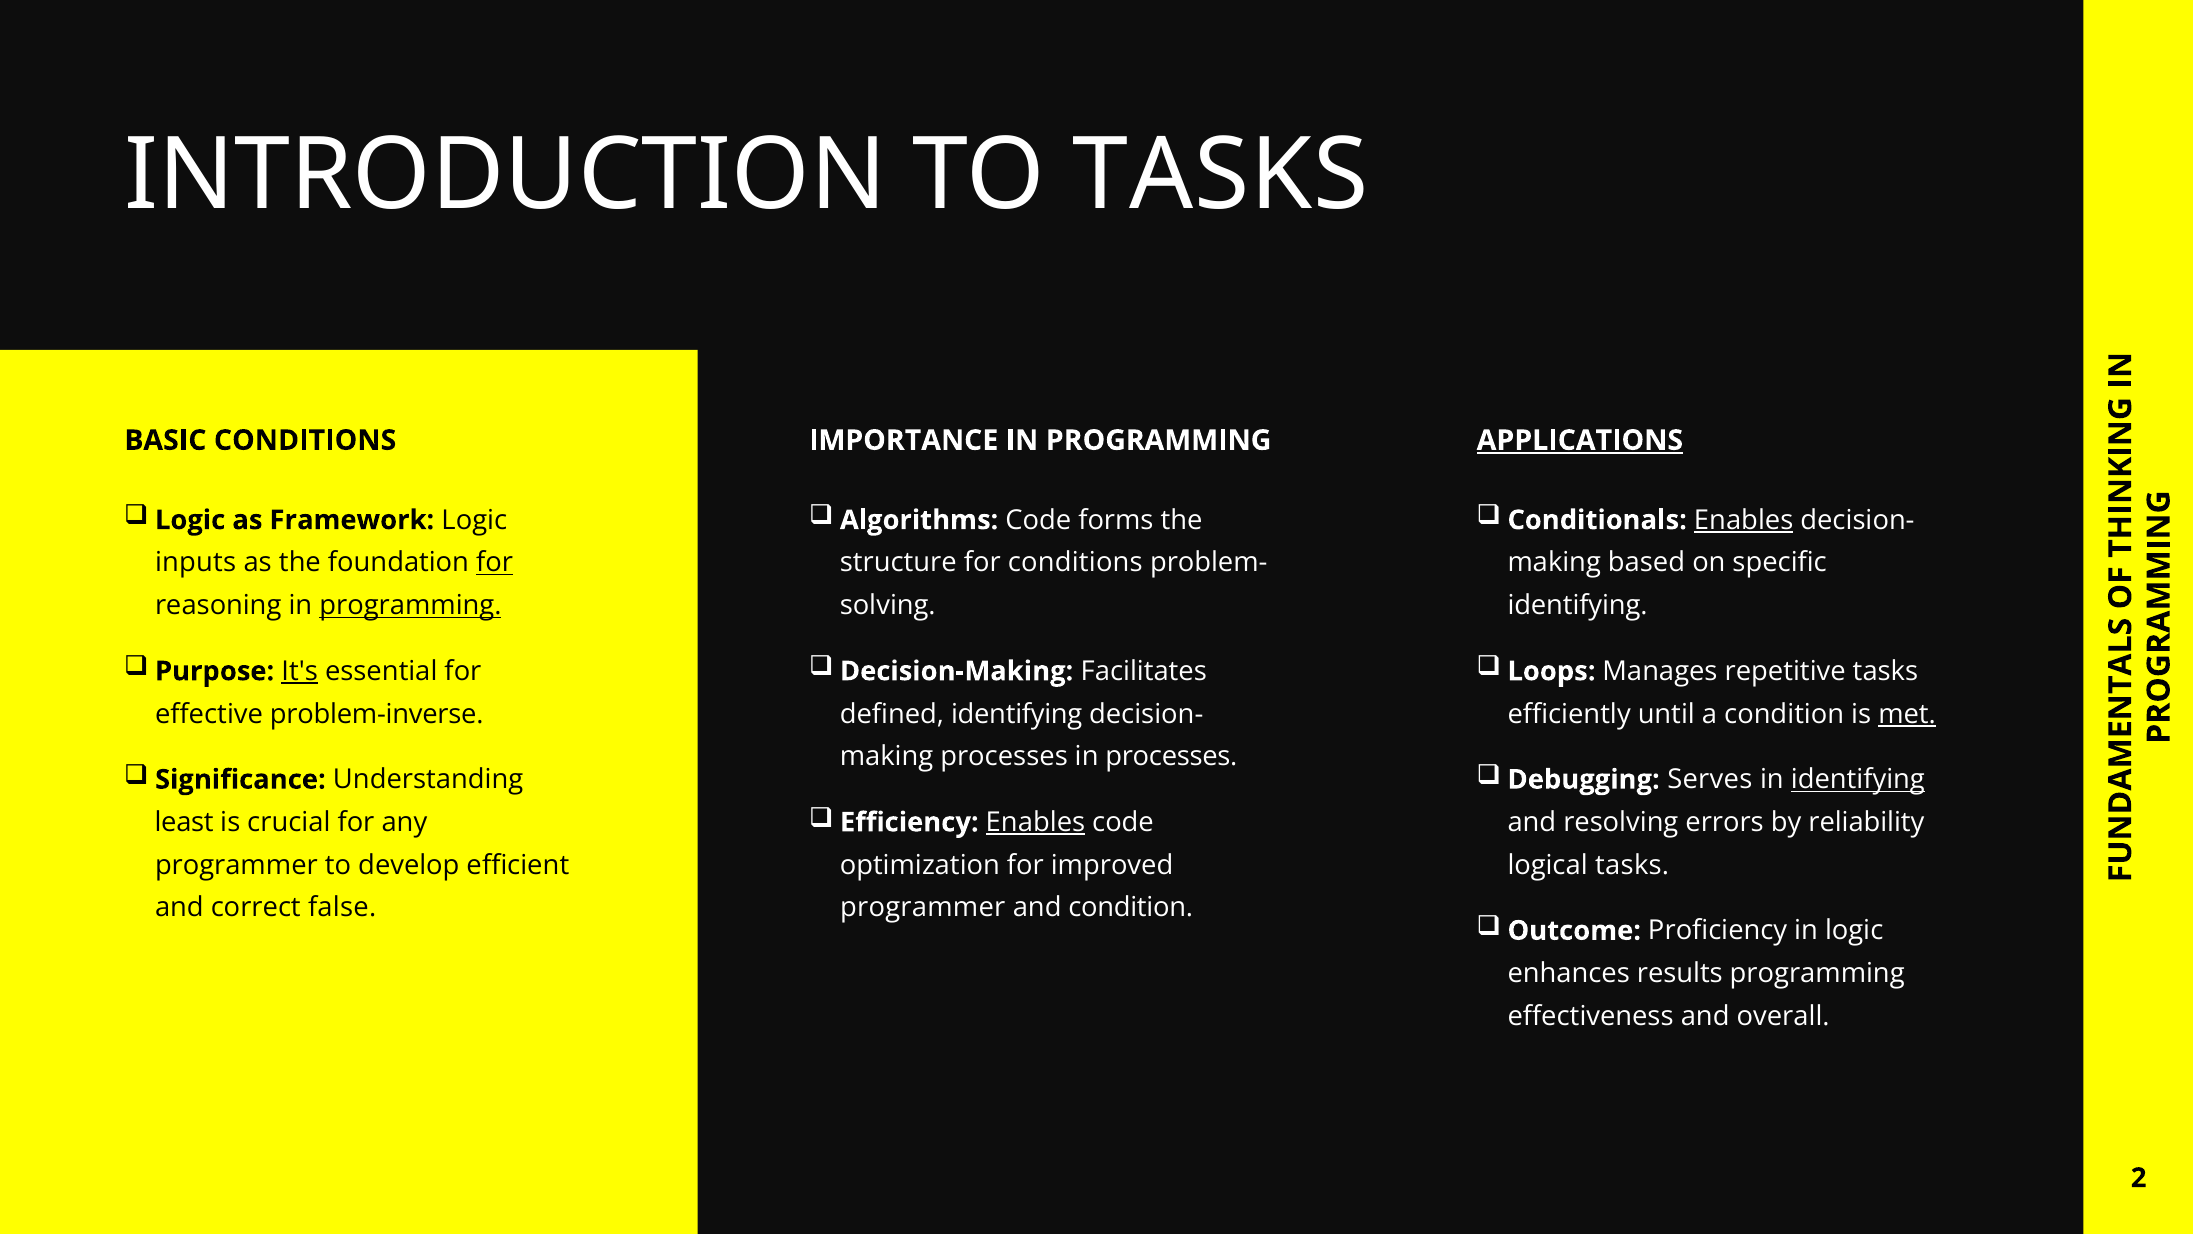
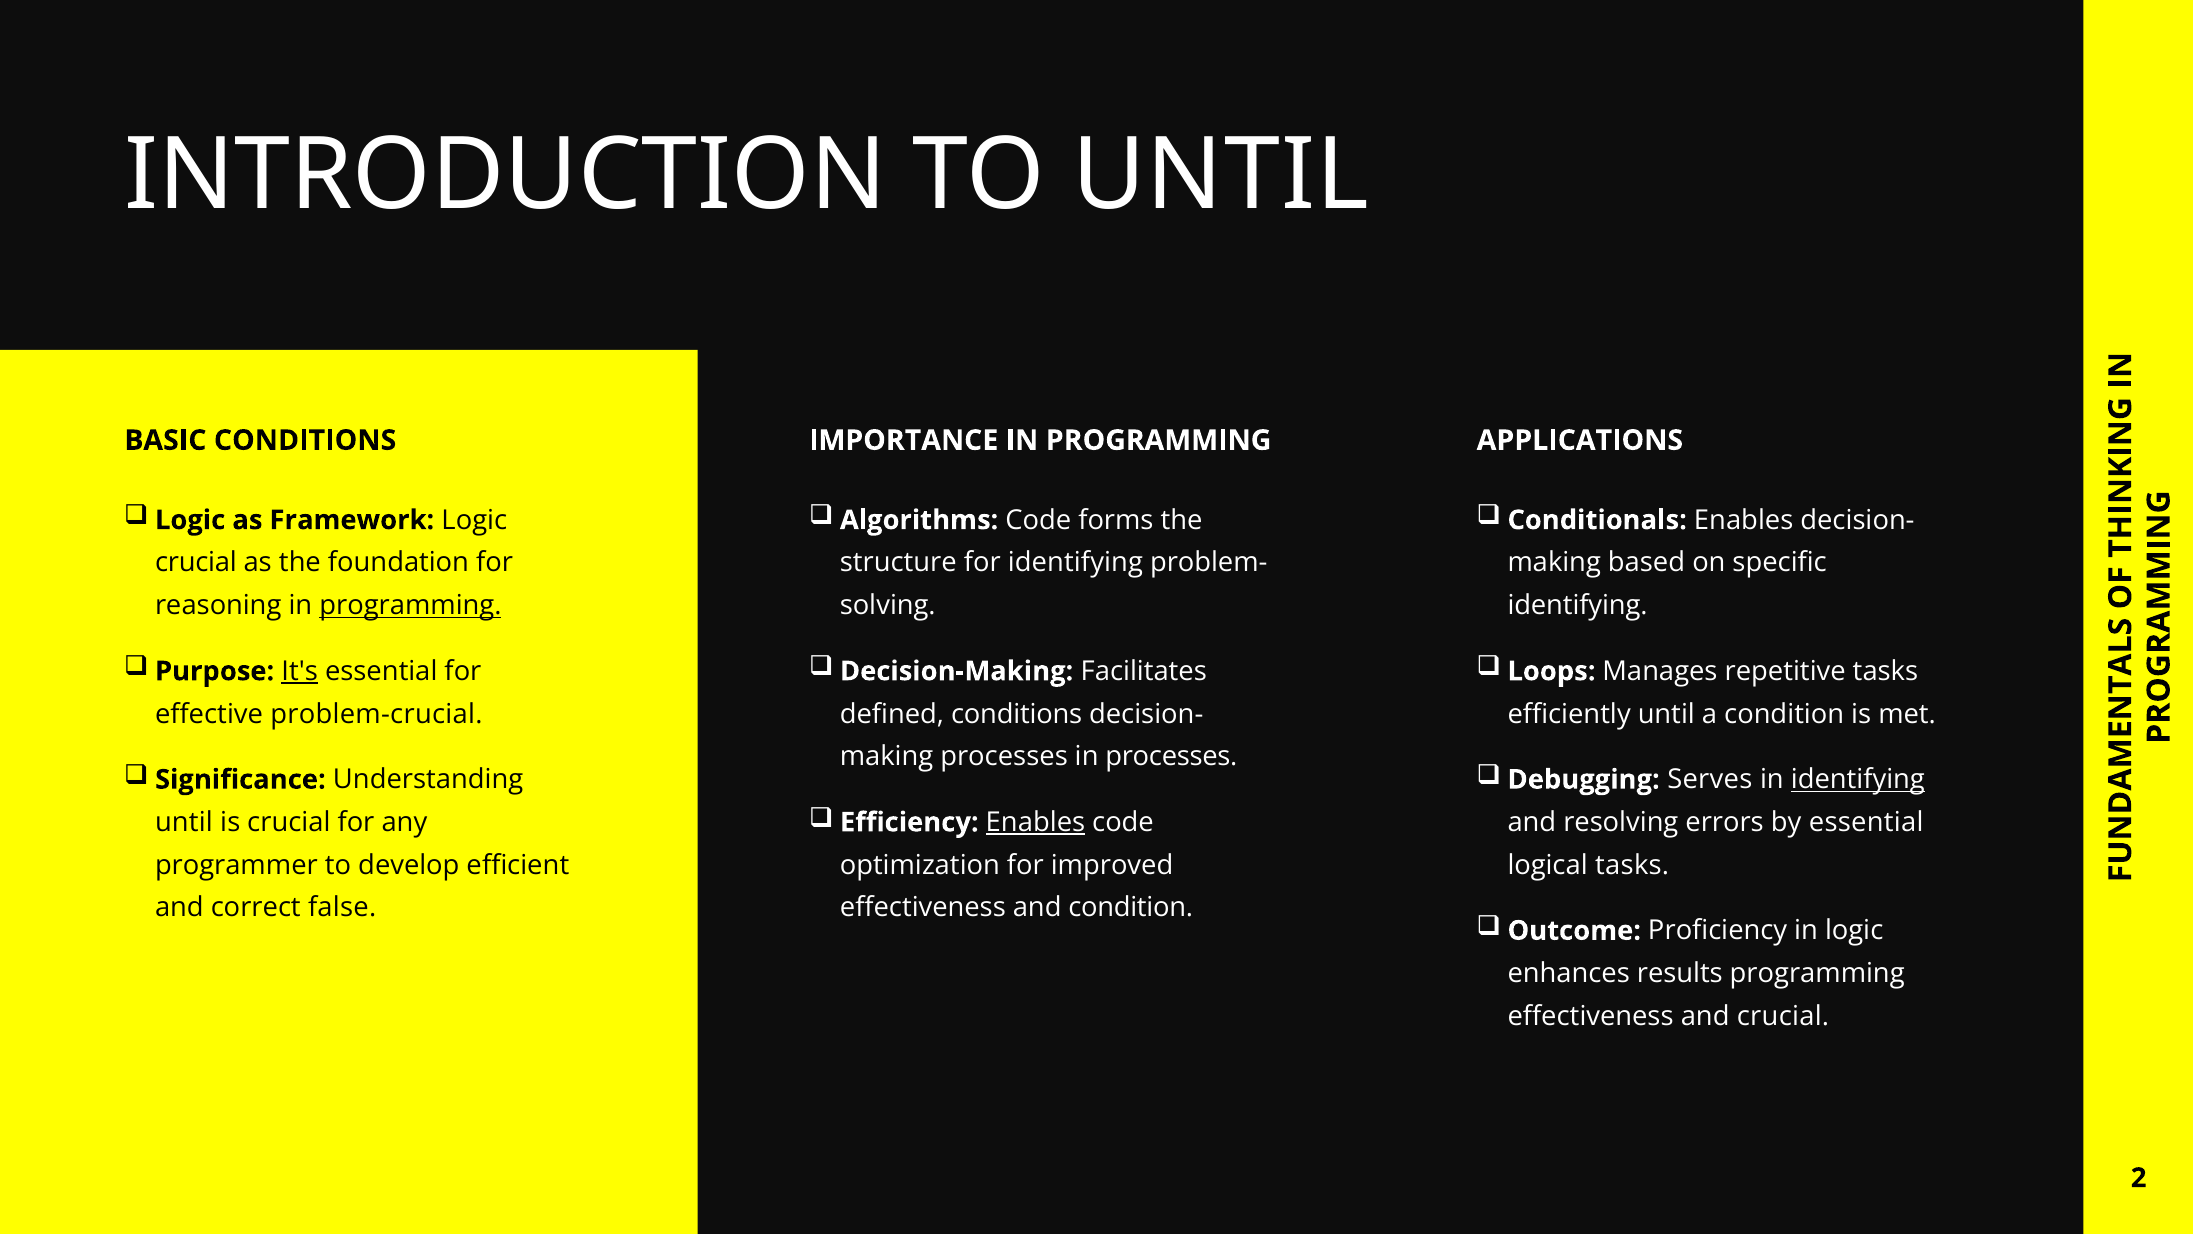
TO TASKS: TASKS -> UNTIL (1221, 175)
APPLICATIONS underline: present -> none (1580, 440)
Enables underline: present -> none (1744, 520)
inputs: inputs -> crucial (196, 563)
for underline: present -> none (495, 563)
for conditions: conditions -> identifying (1075, 563)
problem-inverse: problem-inverse -> problem-crucial (376, 714)
defined identifying: identifying -> conditions (1017, 714)
met underline: present -> none (1907, 714)
least: least -> until (184, 822)
by reliability: reliability -> essential (1866, 822)
programmer: programmer -> effectiveness (923, 908)
and overall: overall -> crucial (1783, 1016)
